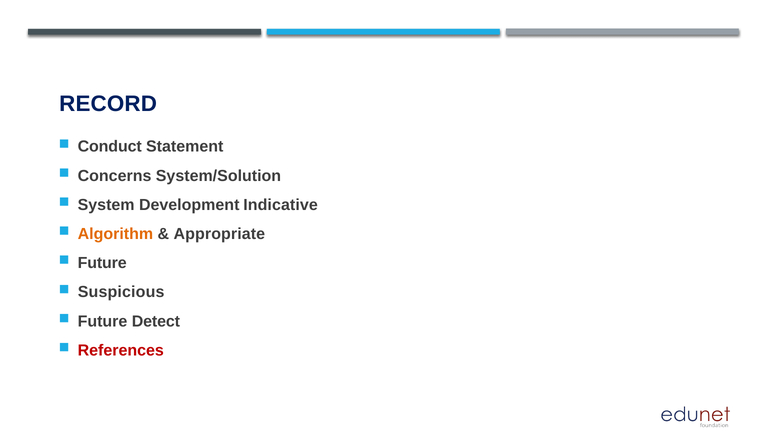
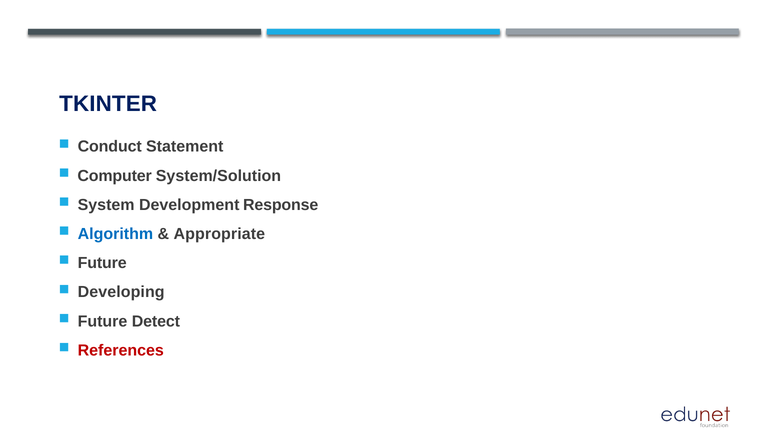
RECORD: RECORD -> TKINTER (108, 104)
Concerns: Concerns -> Computer (115, 175)
Indicative: Indicative -> Response (281, 205)
Algorithm colour: orange -> blue (115, 234)
Suspicious: Suspicious -> Developing (121, 292)
